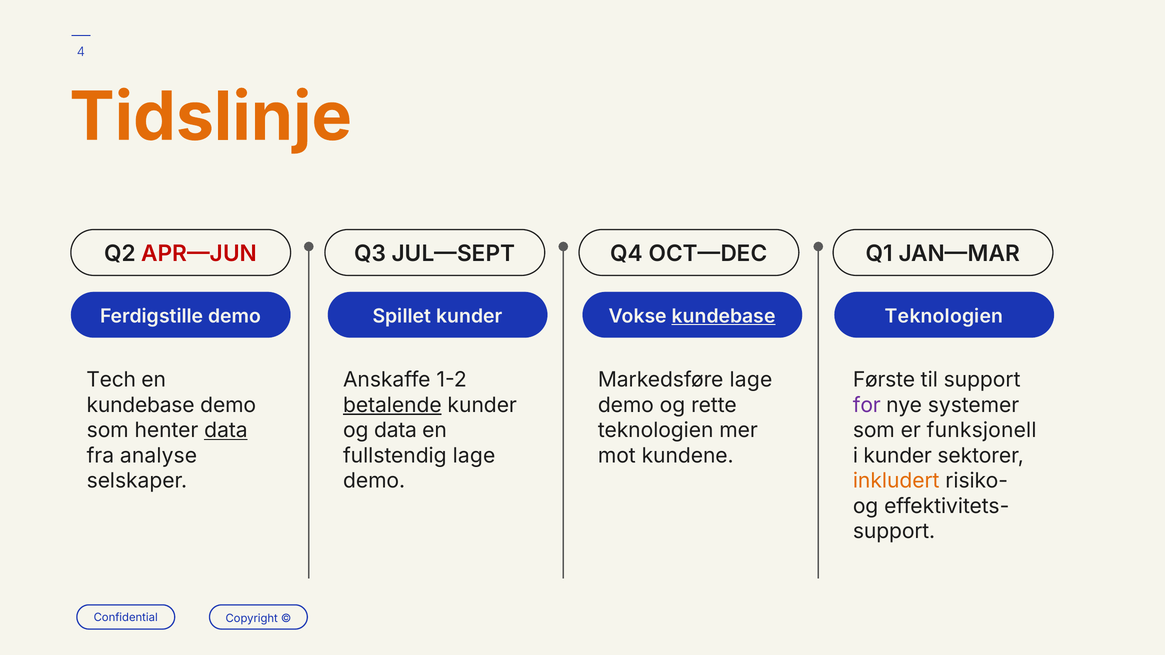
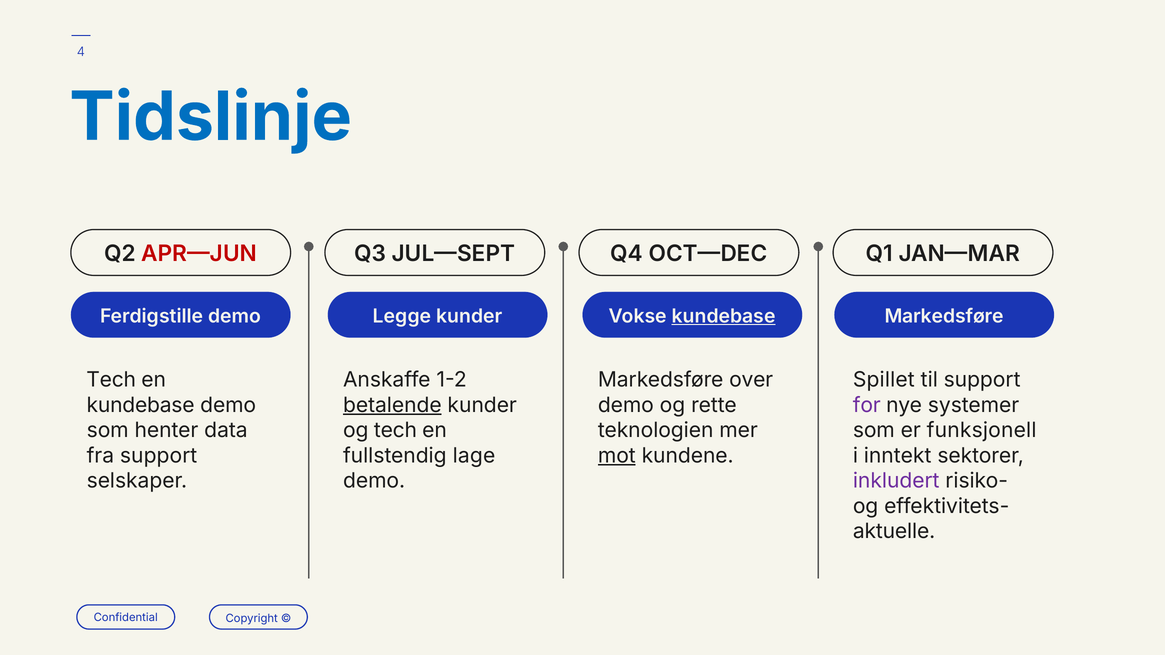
Tidslinje colour: orange -> blue (211, 117)
Spillet: Spillet -> Legge (402, 316)
Teknologien: Teknologien -> Markedsføre (944, 316)
Markedsføre lage: lage -> over (751, 380)
Første: Første -> Spillet (884, 380)
data underline: present -> none (226, 431)
og data: data -> tech (395, 431)
fra analyse: analyse -> support (159, 456)
mot underline: none -> present (617, 456)
i kunder: kunder -> inntekt (898, 456)
inkludert colour: orange -> purple (896, 481)
support: support -> aktuelle (894, 532)
